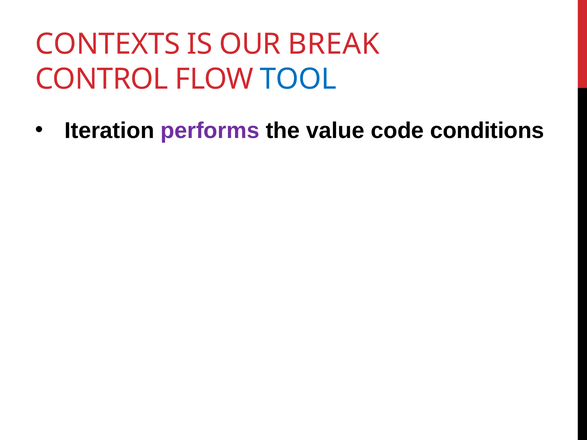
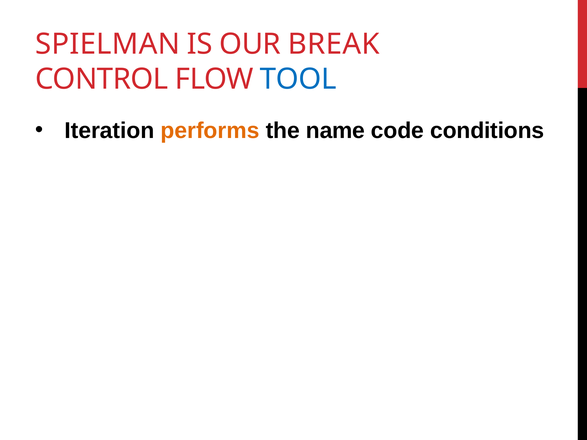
CONTEXTS: CONTEXTS -> SPIELMAN (108, 44)
performs colour: purple -> orange (210, 131)
value: value -> name (335, 131)
